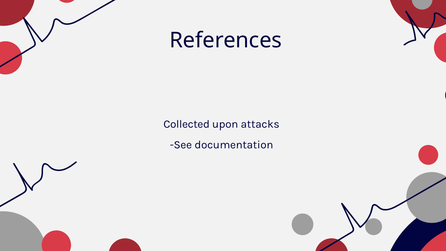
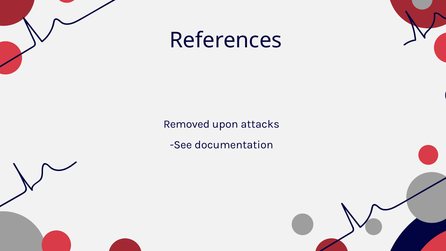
Collected: Collected -> Removed (187, 124)
